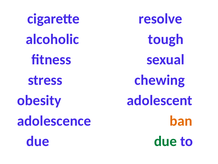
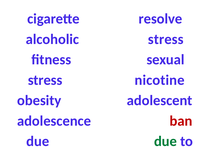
alcoholic tough: tough -> stress (166, 39)
chewing: chewing -> nicotine (160, 80)
ban colour: orange -> red (181, 121)
